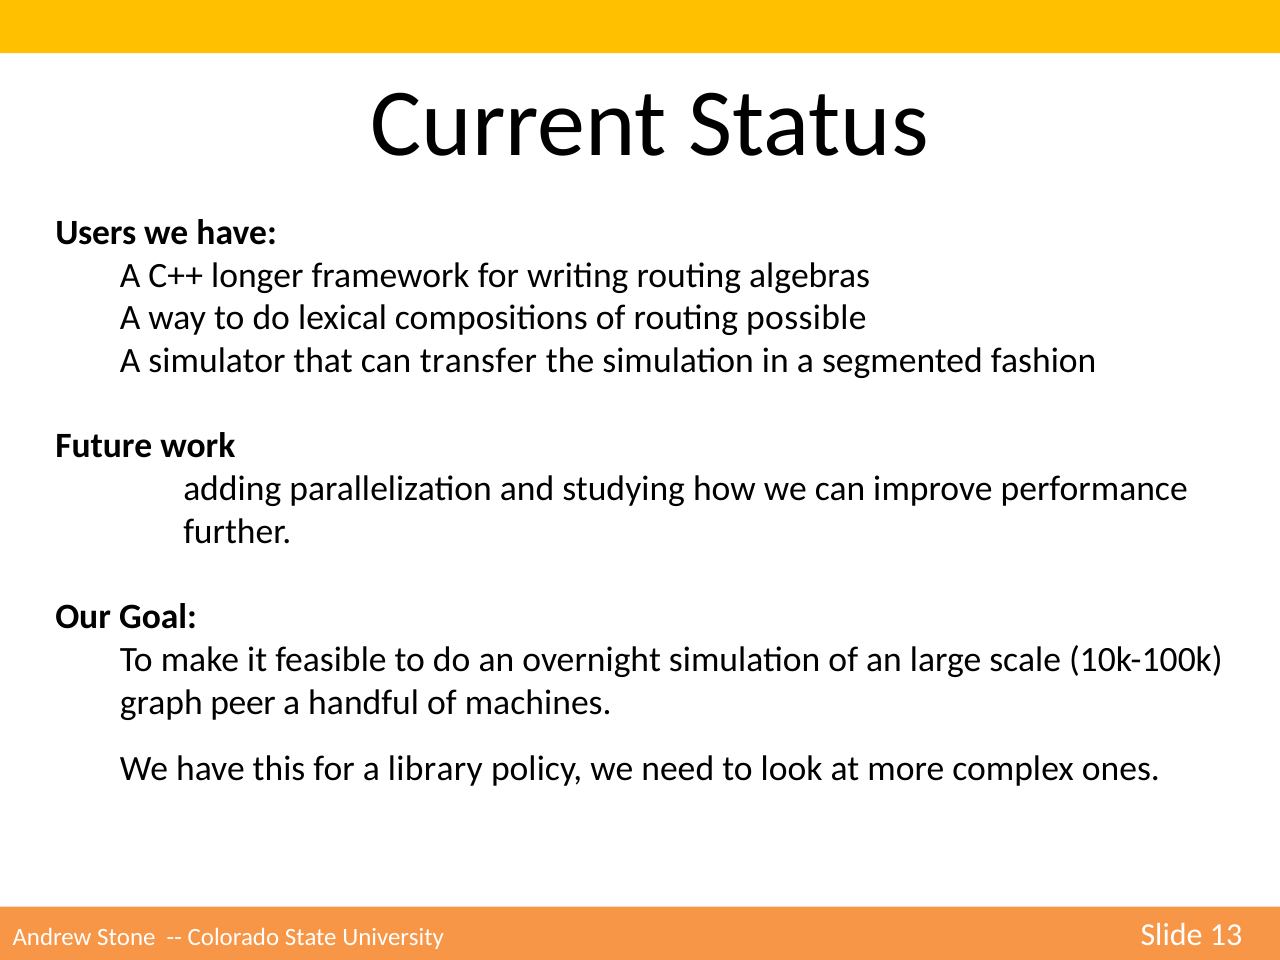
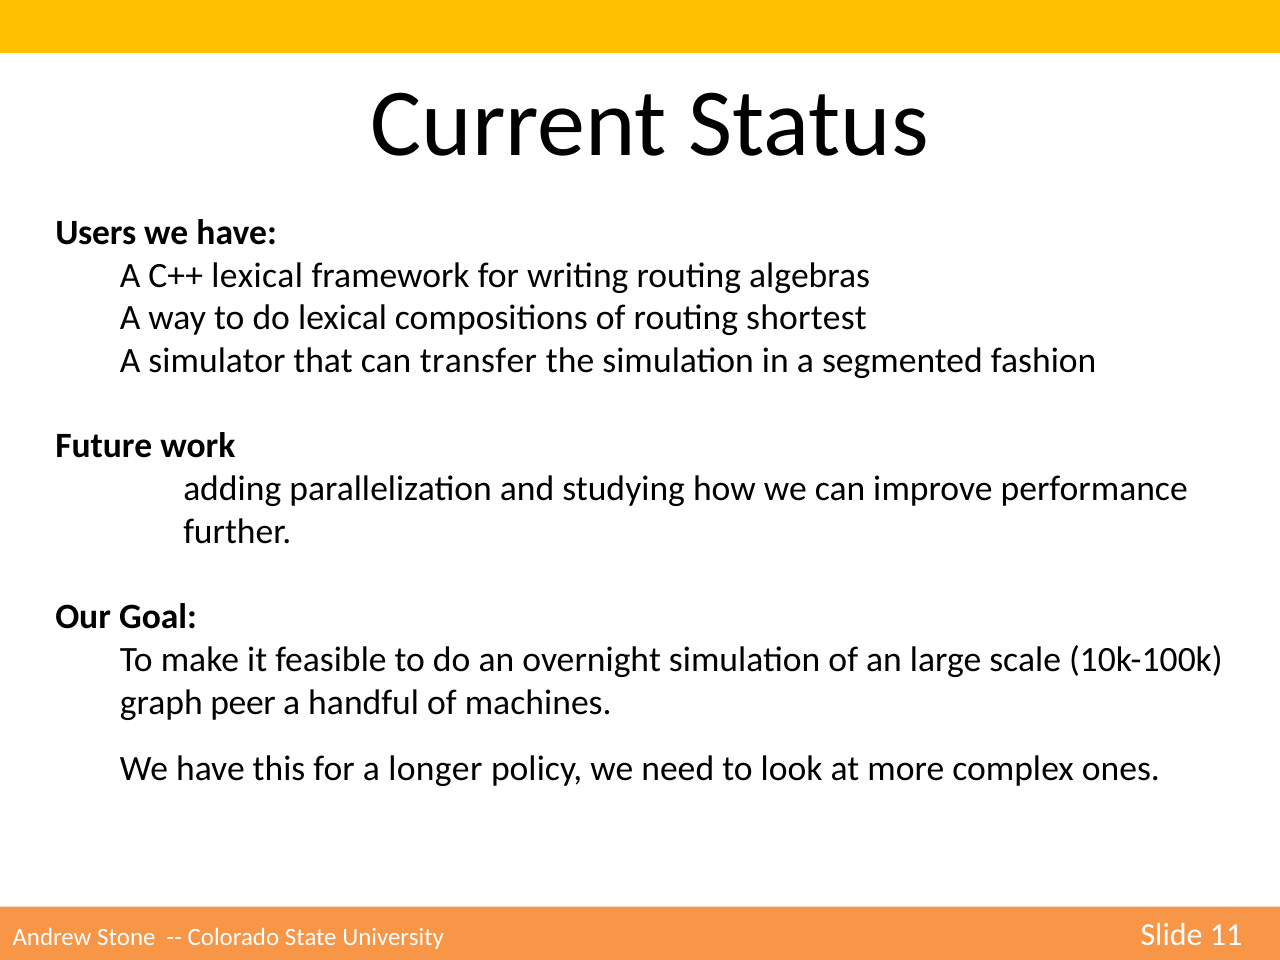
C++ longer: longer -> lexical (257, 276)
possible: possible -> shortest (806, 318)
library: library -> longer (435, 769)
13: 13 -> 11 (1226, 935)
